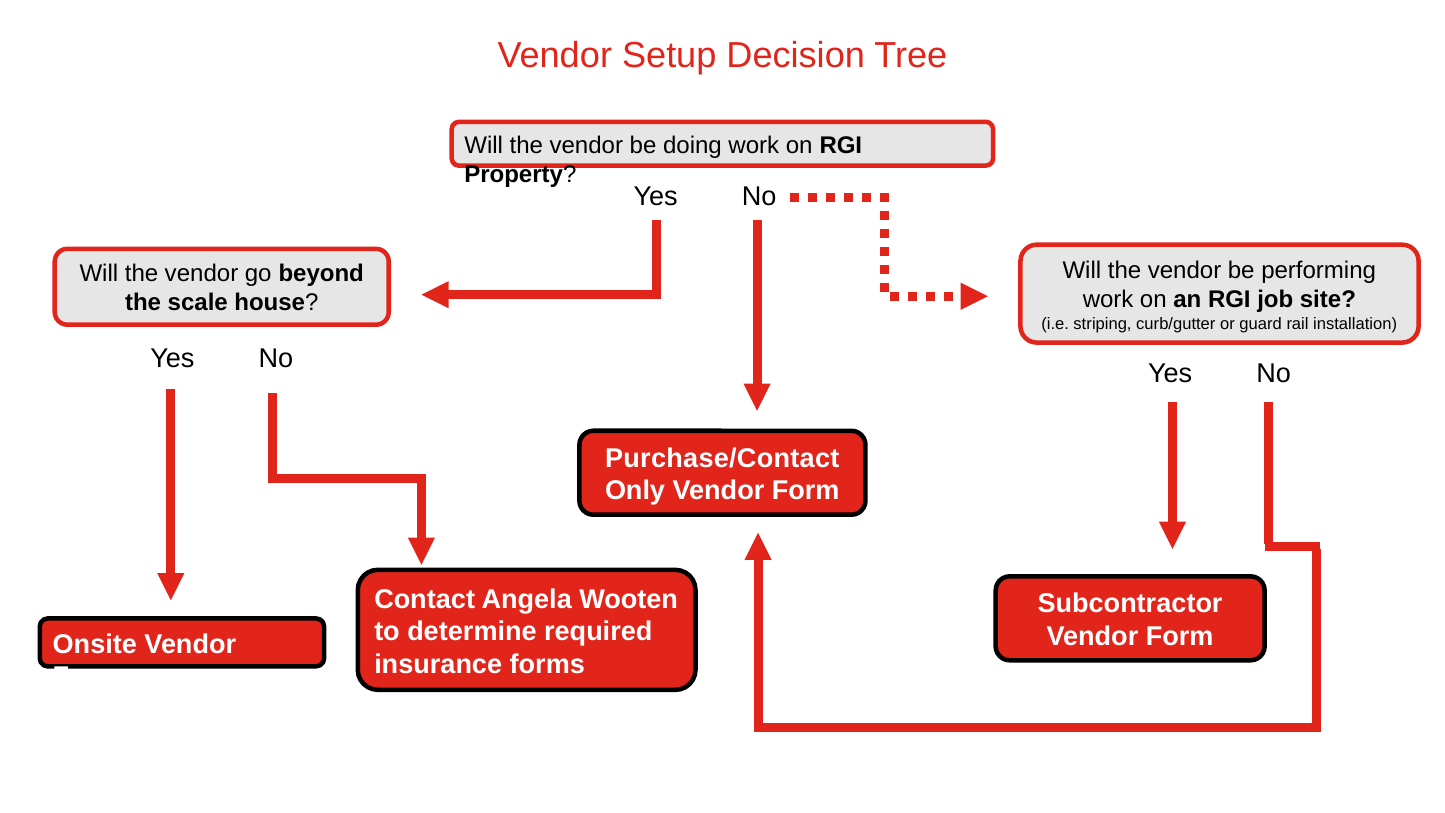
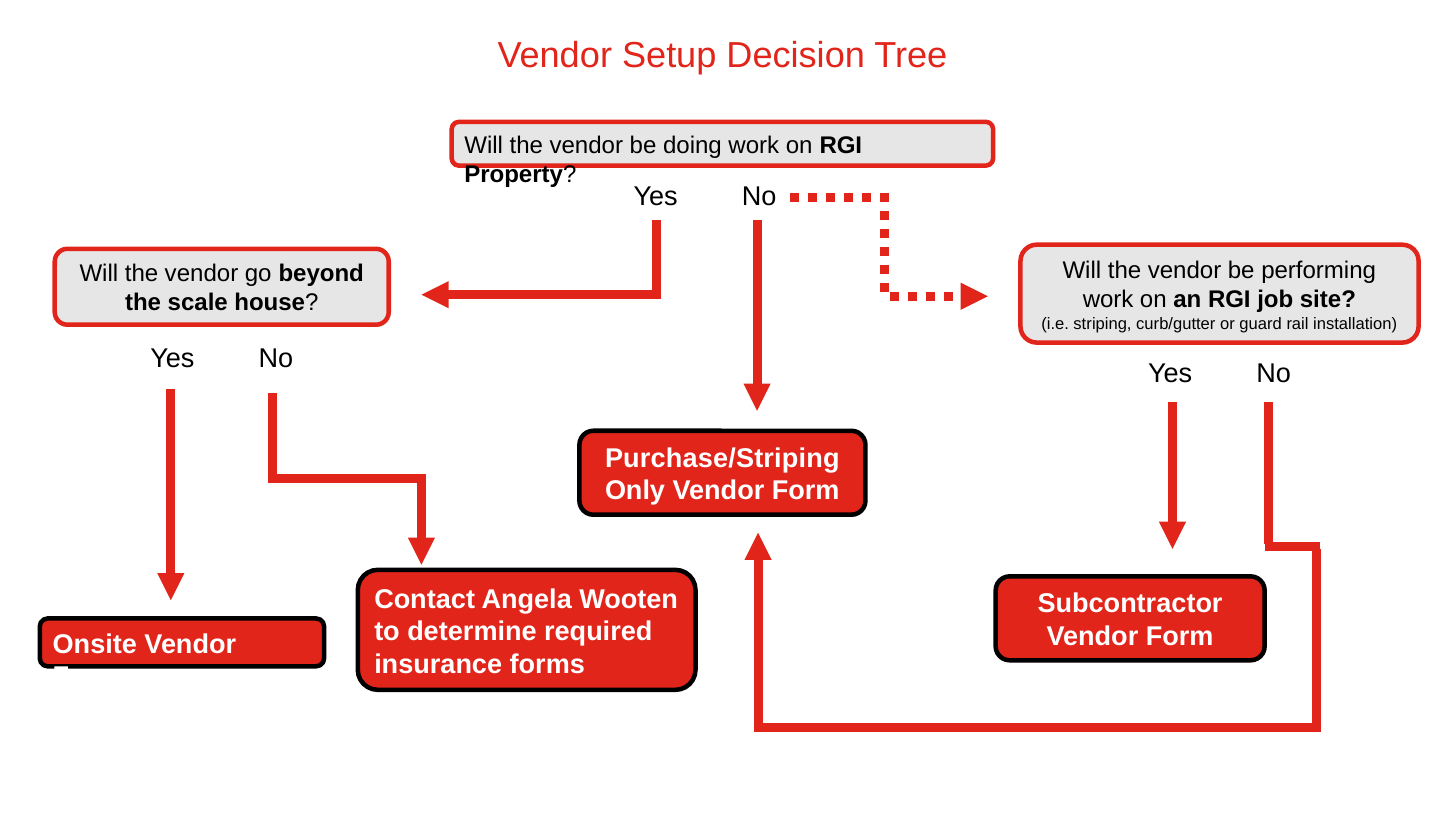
Purchase/Contact: Purchase/Contact -> Purchase/Striping (722, 458)
